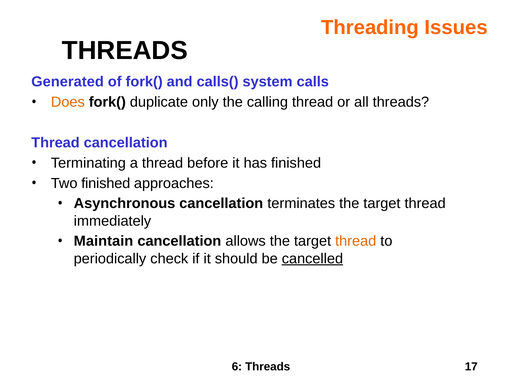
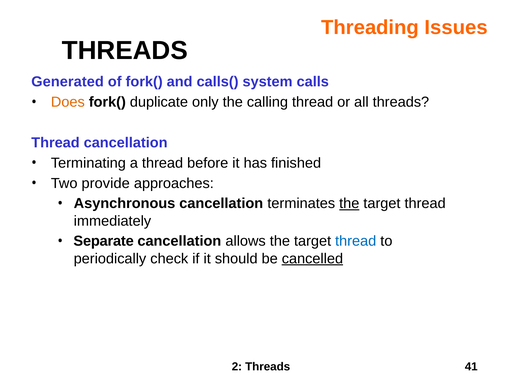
Two finished: finished -> provide (106, 183)
the underline: none -> present (349, 204)
Maintain: Maintain -> Separate (104, 241)
thread colour: orange -> blue (356, 241)
6: 6 -> 2 (237, 367)
17: 17 -> 41 (471, 367)
